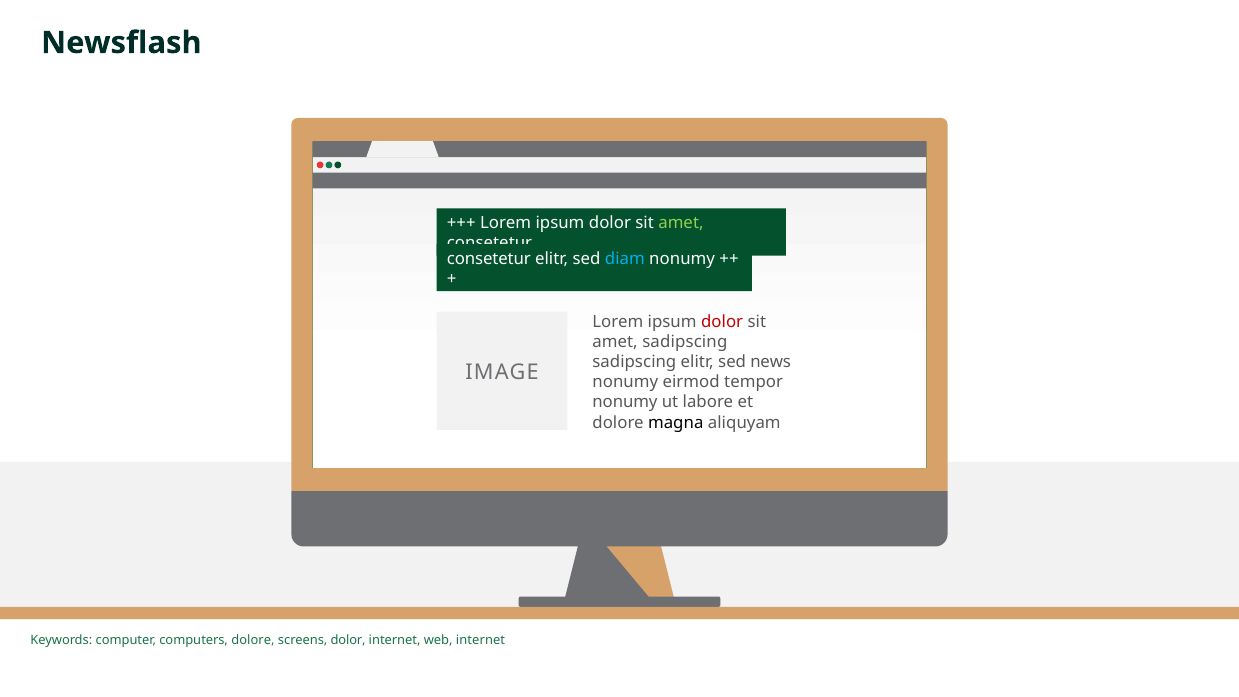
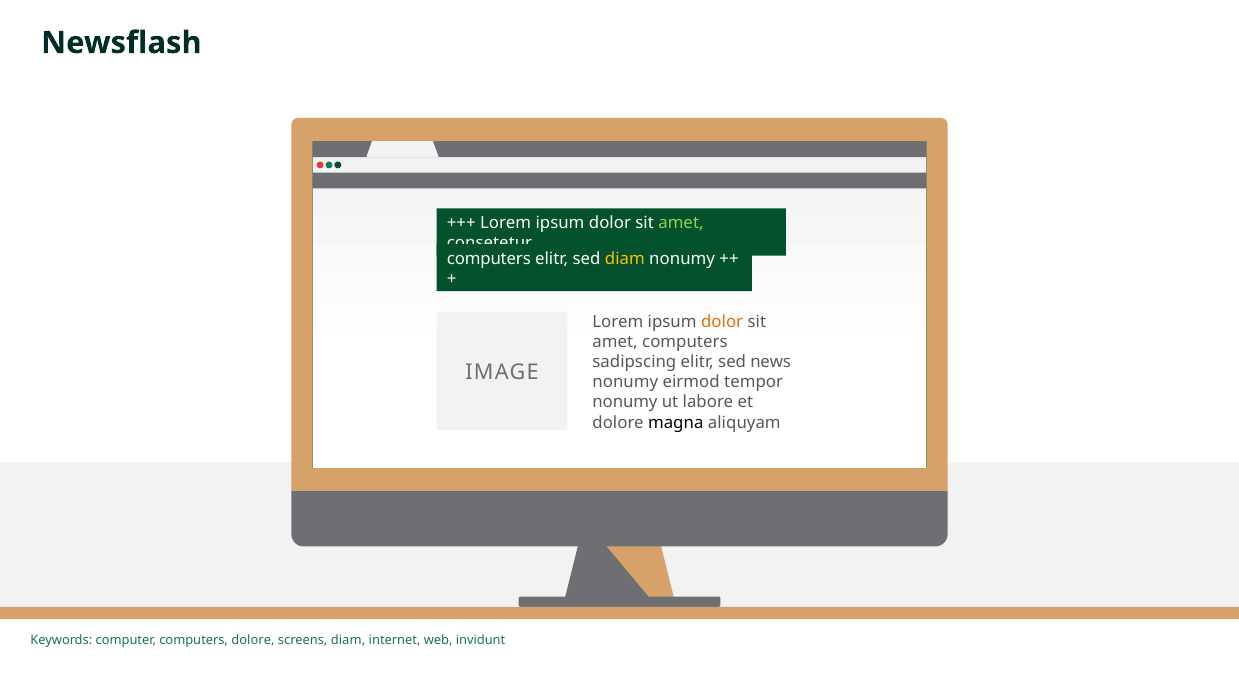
consetetur: consetetur -> computers (489, 259)
diam colour: light blue -> yellow (625, 259)
dolor colour: red -> orange (722, 321)
amet sadipscing: sadipscing -> computers (685, 342)
screens dolor: dolor -> diam (348, 640)
web internet: internet -> invidunt (481, 640)
